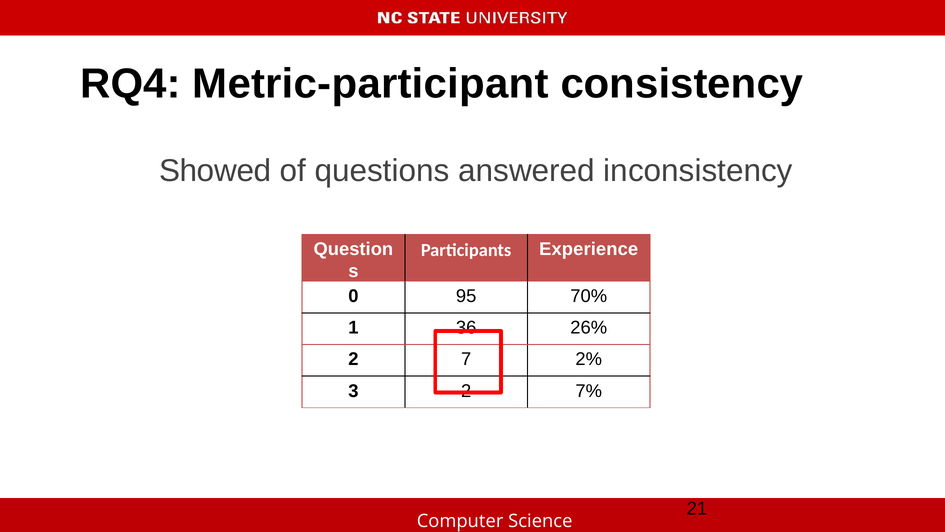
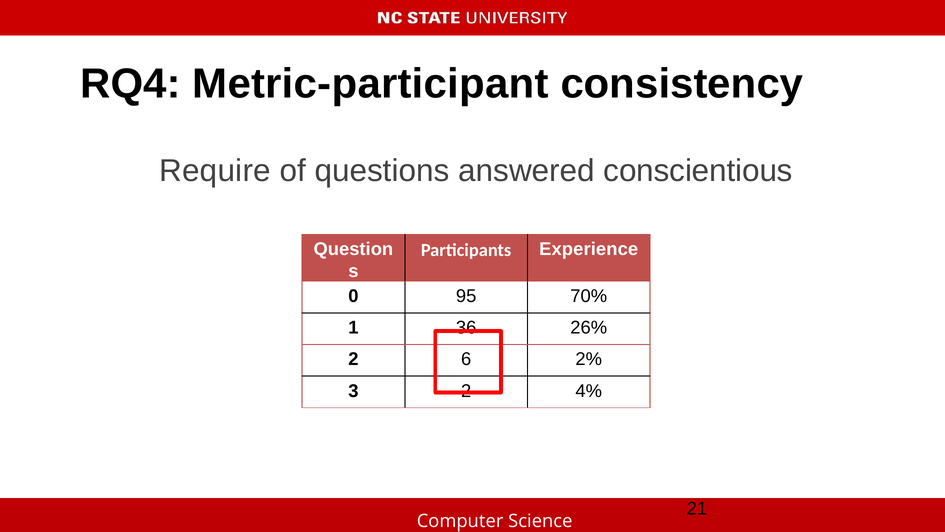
Showed: Showed -> Require (215, 171)
inconsistency: inconsistency -> conscientious (698, 171)
7: 7 -> 6 (466, 359)
7%: 7% -> 4% (589, 391)
